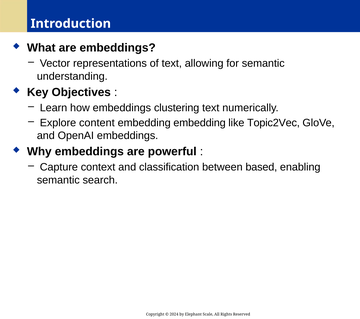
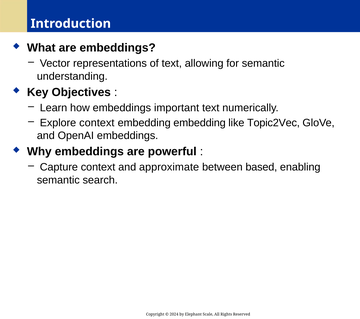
clustering: clustering -> important (177, 108)
Explore content: content -> context (97, 123)
classification: classification -> approximate (169, 167)
